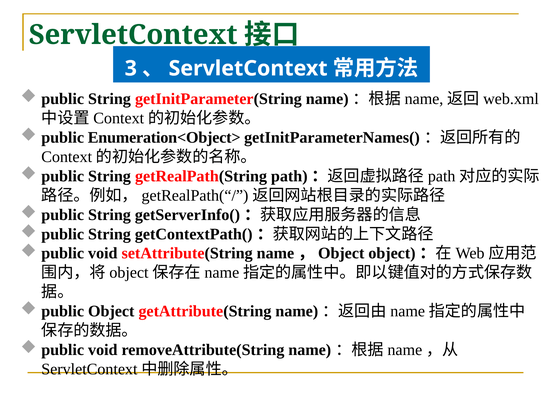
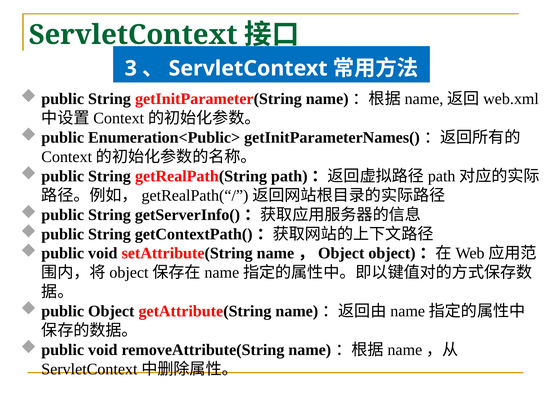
Enumeration<Object>: Enumeration<Object> -> Enumeration<Public> (164, 137)
